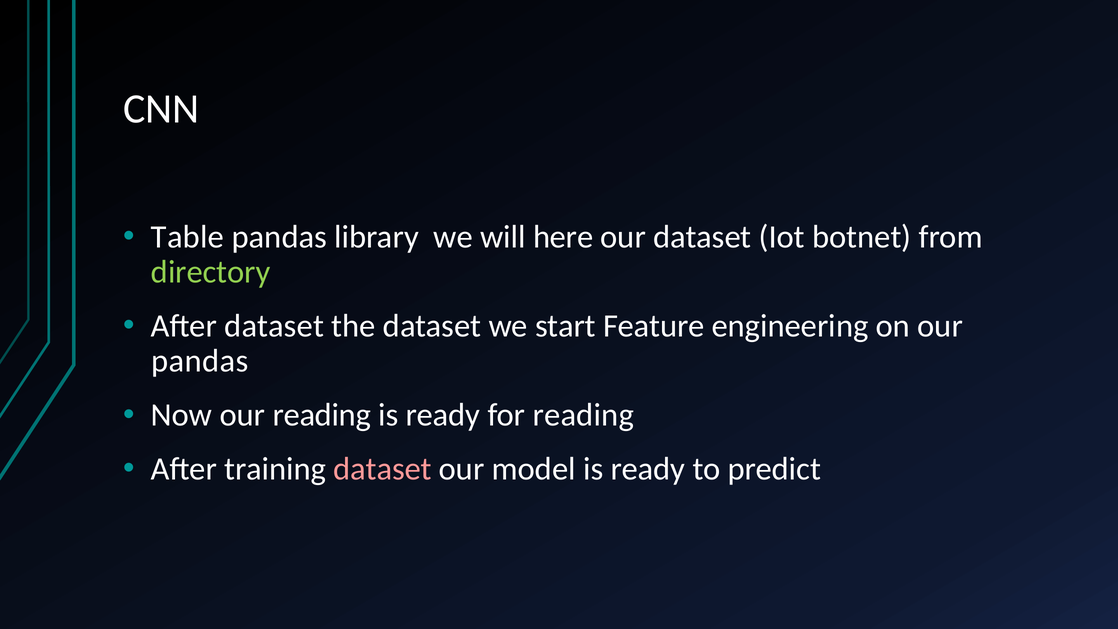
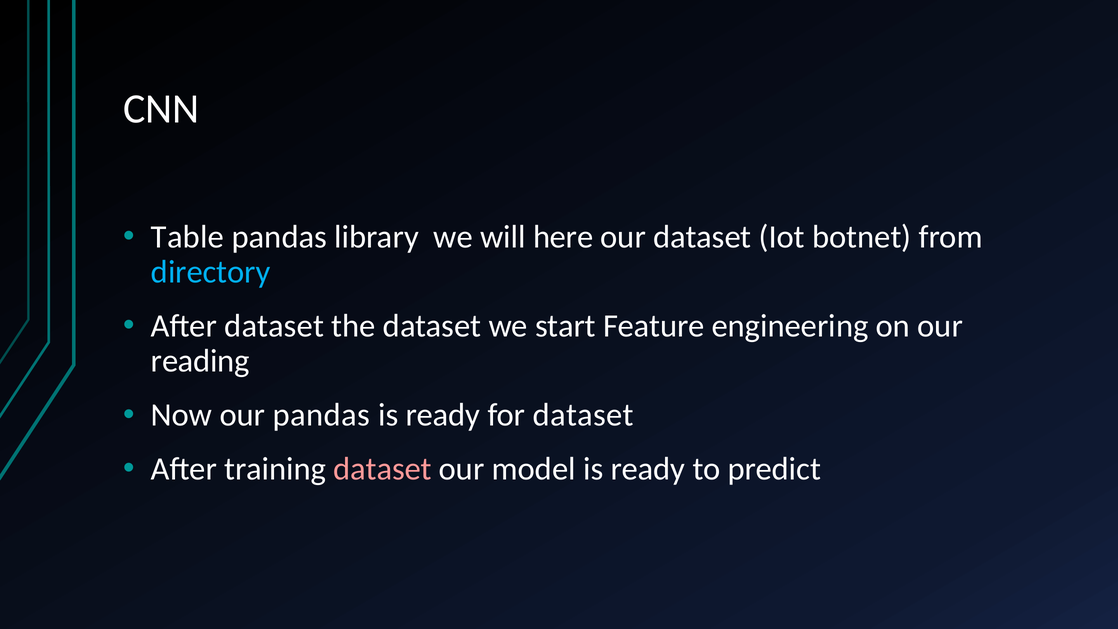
directory colour: light green -> light blue (211, 272)
pandas: pandas -> reading (200, 361)
our reading: reading -> pandas (321, 415)
for reading: reading -> dataset (583, 415)
